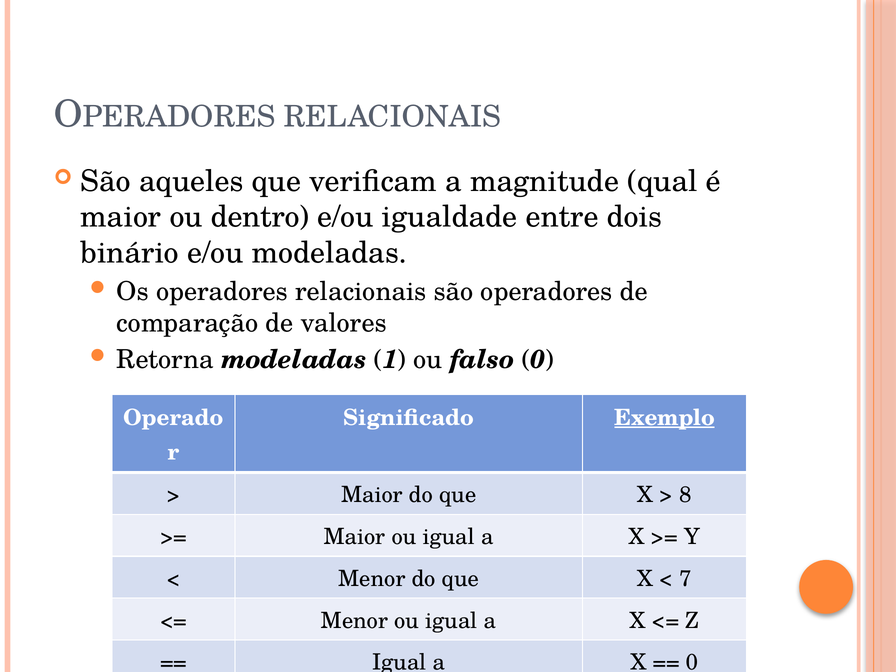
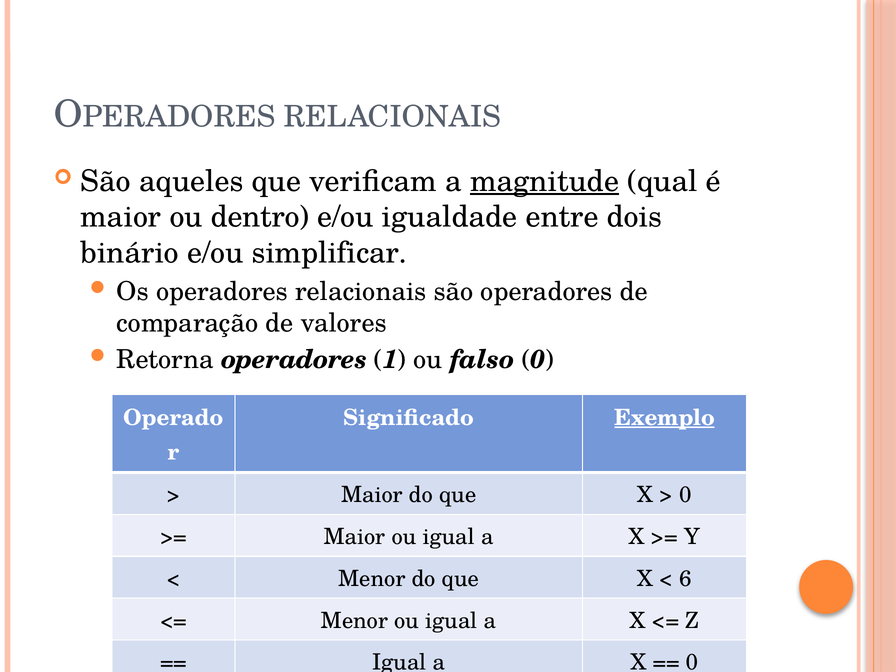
magnitude underline: none -> present (545, 181)
e/ou modeladas: modeladas -> simplificar (330, 253)
Retorna modeladas: modeladas -> operadores (294, 359)
8: 8 -> 0 (685, 495)
7: 7 -> 6 (685, 579)
